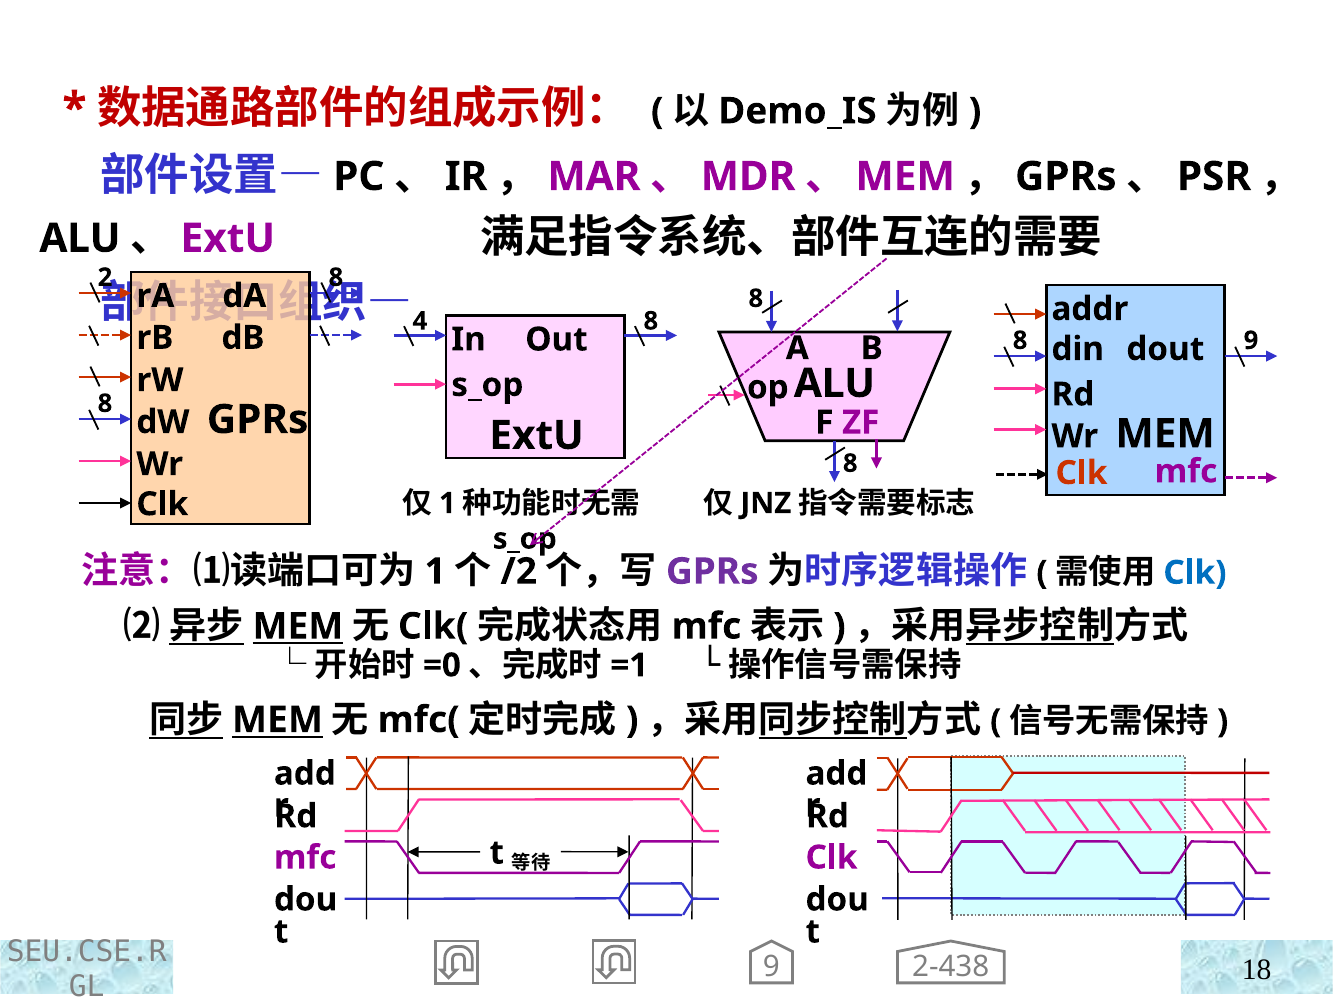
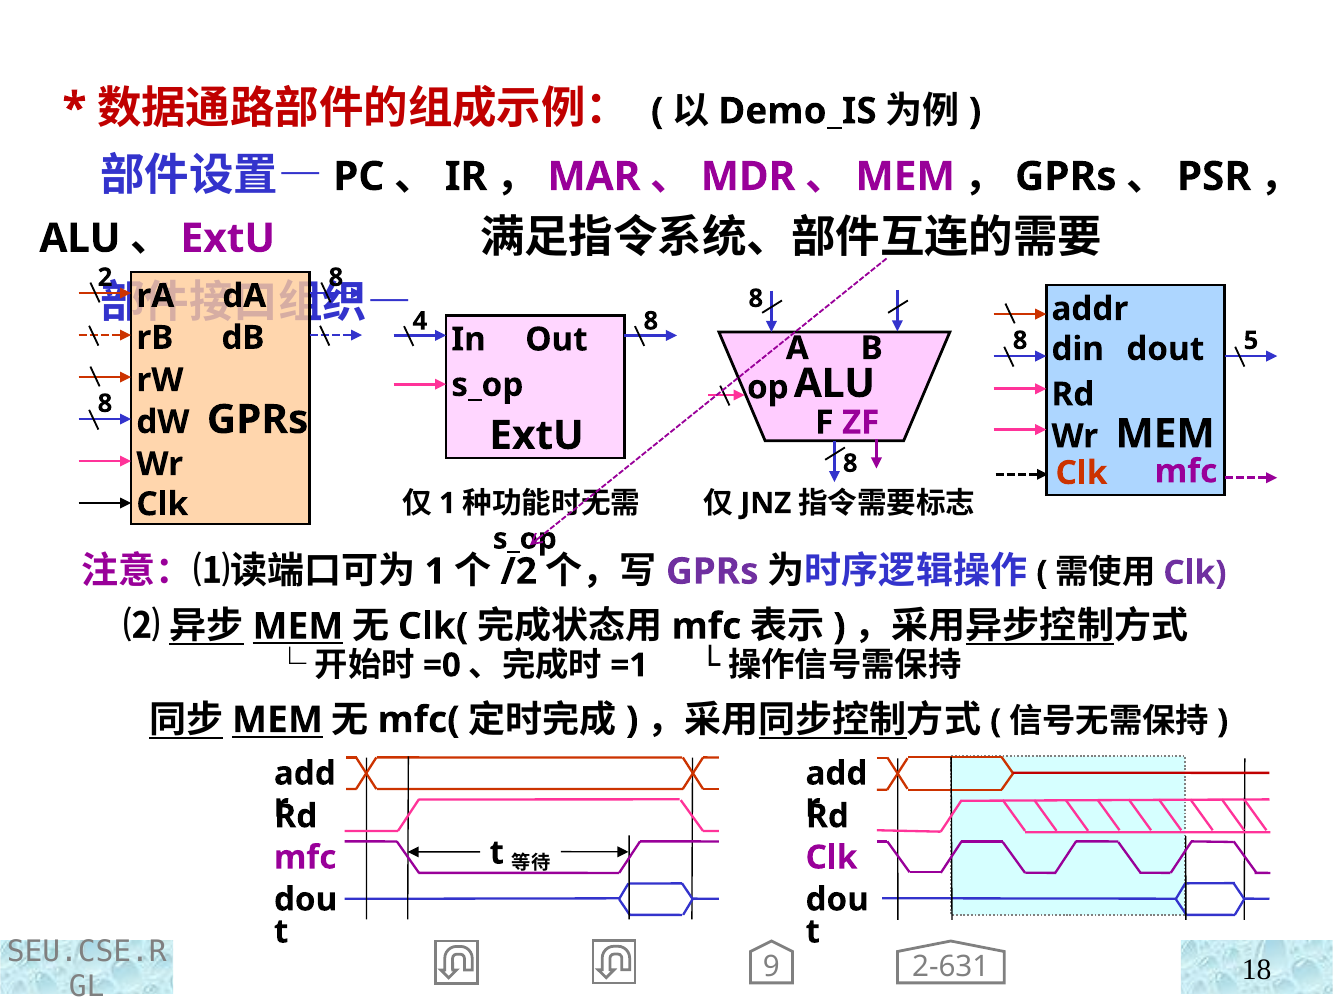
8 9: 9 -> 5 (1251, 340)
Clk colour: blue -> purple (1195, 573)
2-438: 2-438 -> 2-631 (951, 966)
